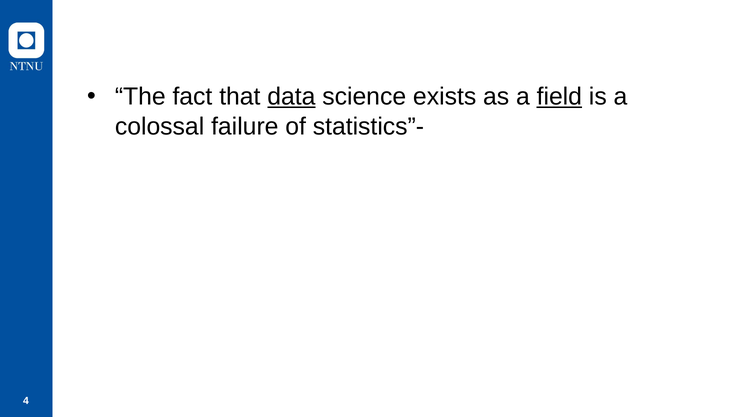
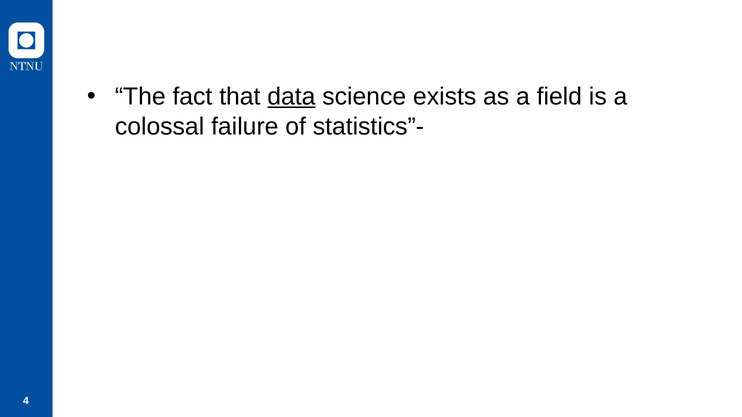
field underline: present -> none (559, 97)
